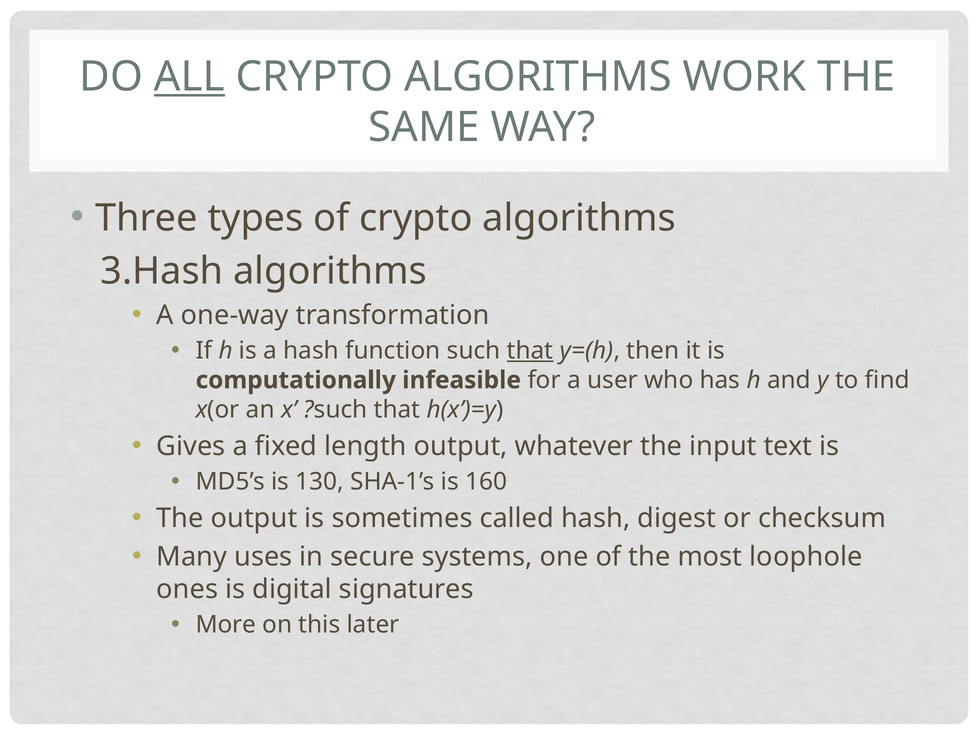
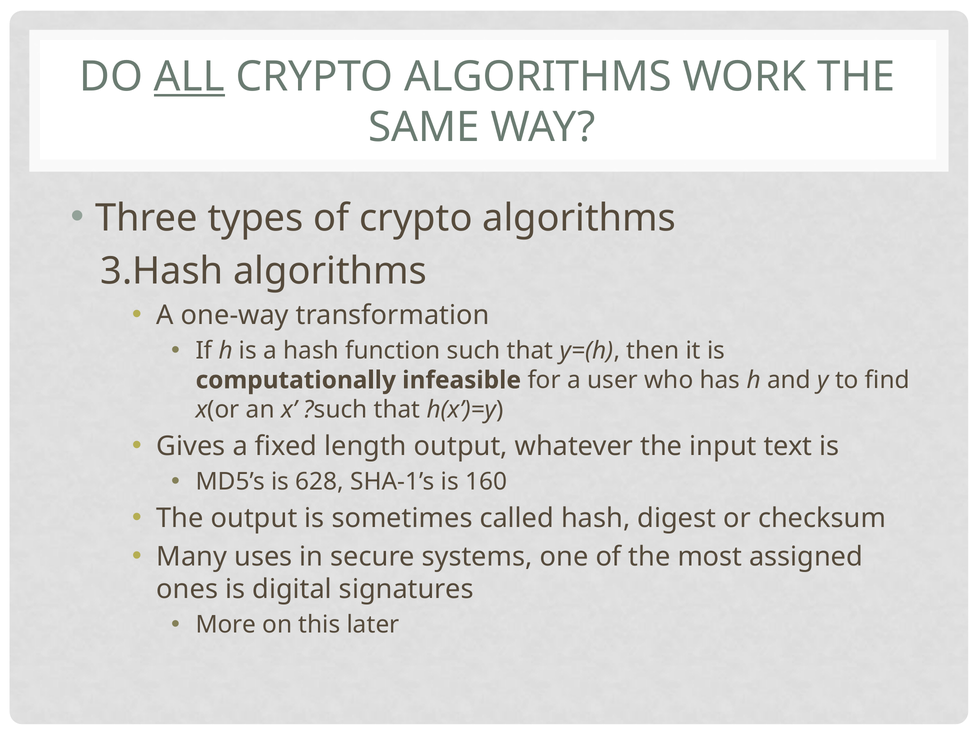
that underline: present -> none (530, 351)
130: 130 -> 628 (320, 482)
loophole: loophole -> assigned (806, 556)
